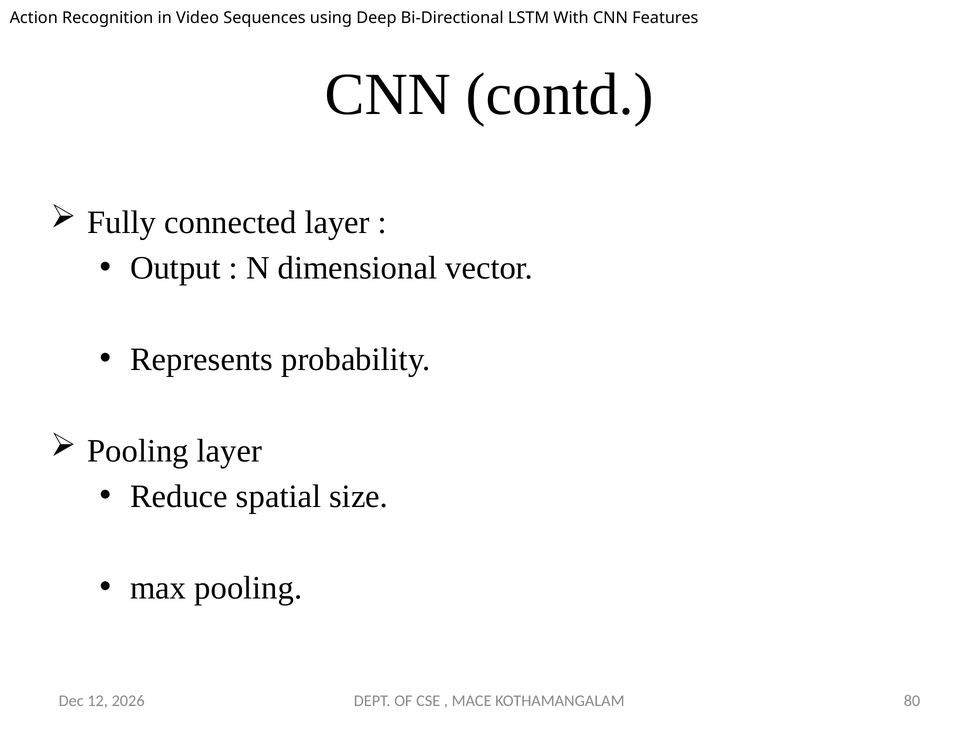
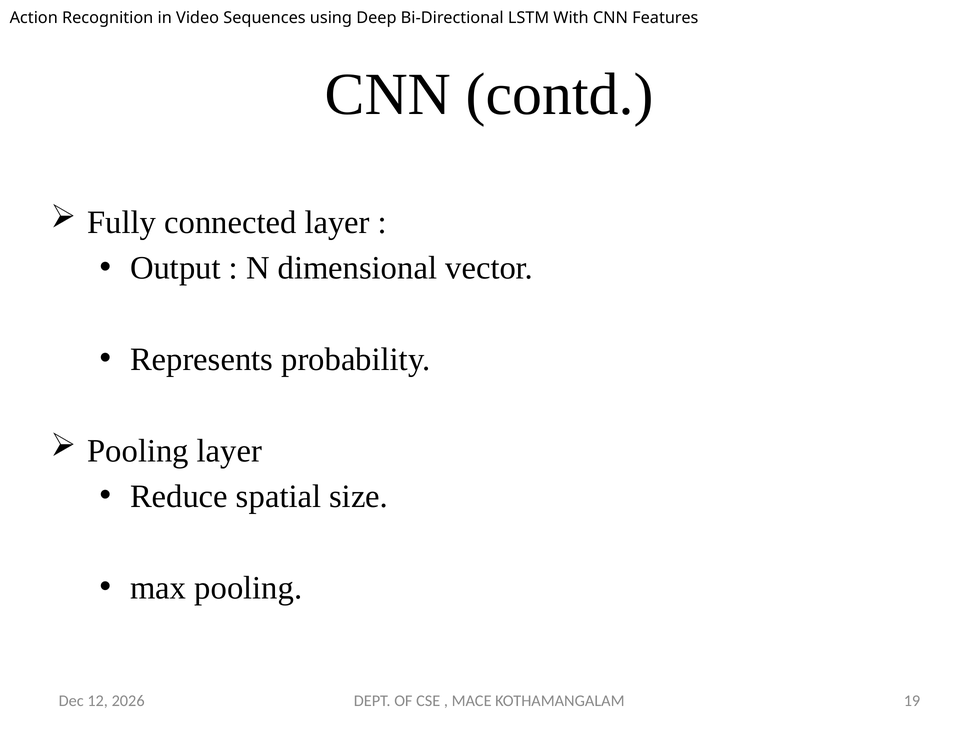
80: 80 -> 19 (912, 701)
